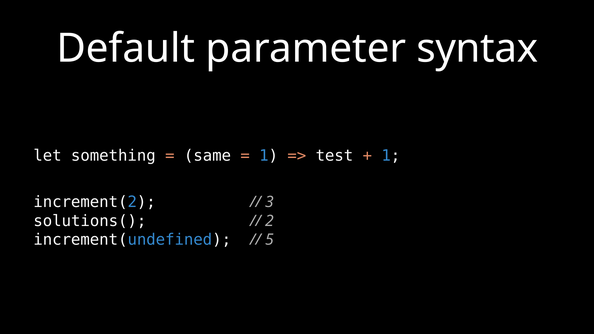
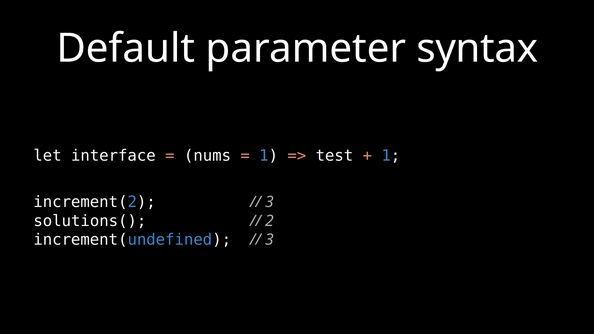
something: something -> interface (113, 156)
same: same -> nums (207, 156)
5: 5 -> 3 (269, 240)
